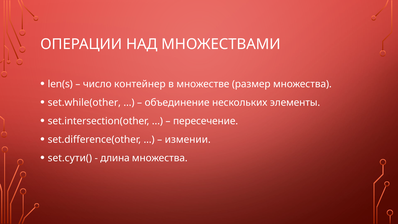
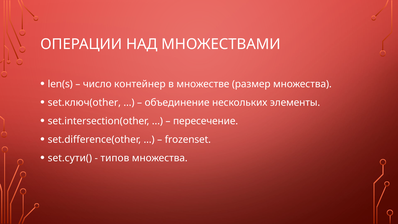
set.while(other: set.while(other -> set.ключ(other (84, 102)
измении: измении -> frozenset (188, 139)
длина: длина -> типов (115, 158)
